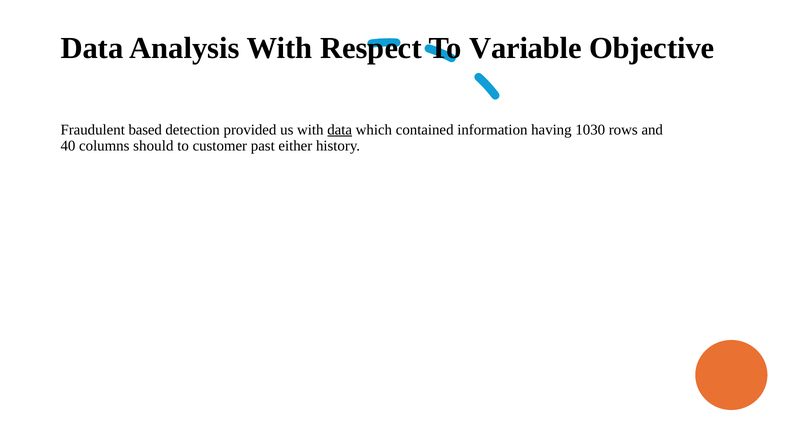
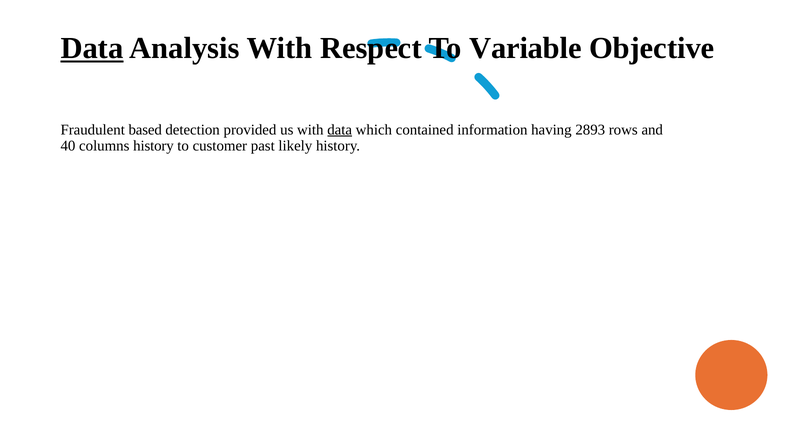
Data underline: none -> present (92, 48)
1030: 1030 -> 2893 (590, 130)
columns should: should -> history (153, 146)
either: either -> likely (295, 146)
